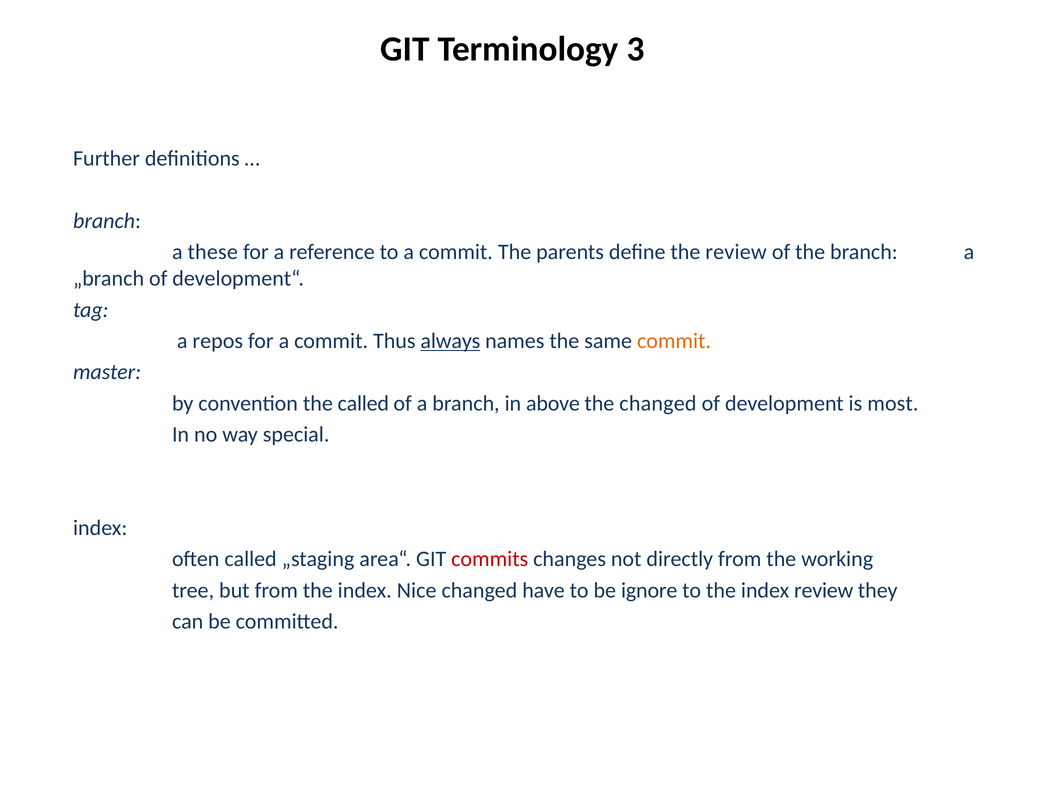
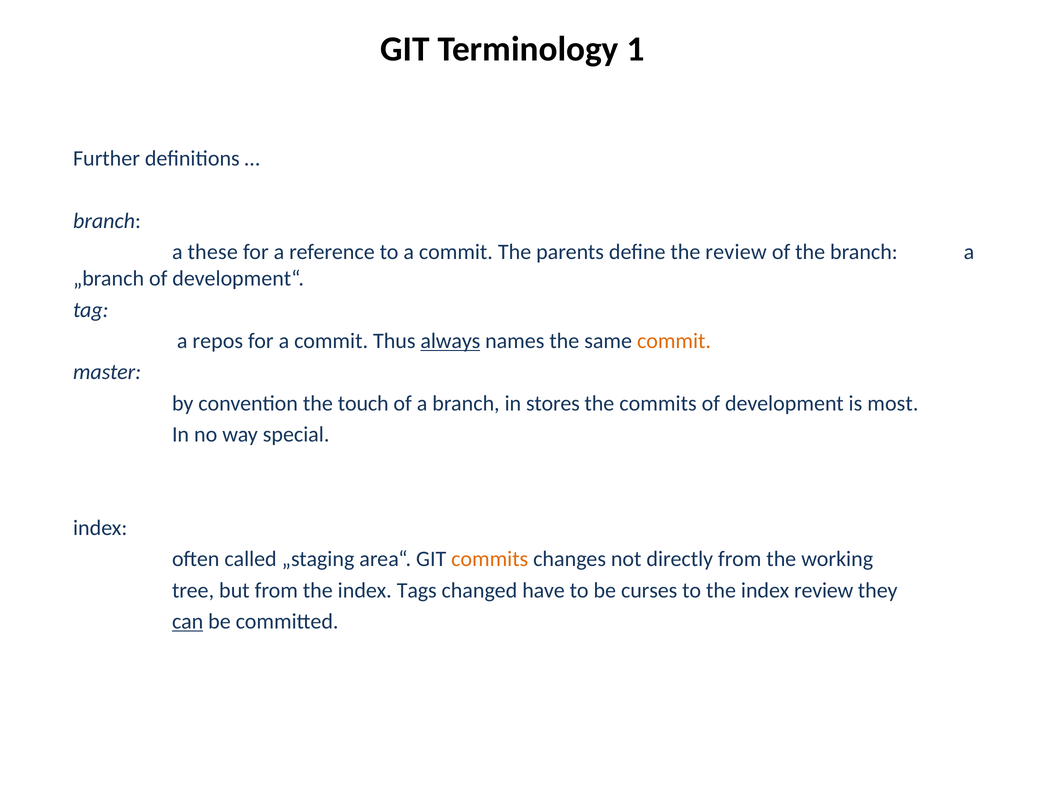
3: 3 -> 1 (636, 49)
the called: called -> touch (363, 403)
above: above -> stores (553, 403)
the changed: changed -> commits (658, 403)
commits colour: red -> orange (490, 559)
Nice: Nice -> Tags (417, 591)
ignore: ignore -> curses (649, 591)
can underline: none -> present (188, 622)
